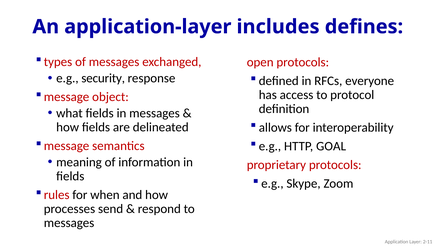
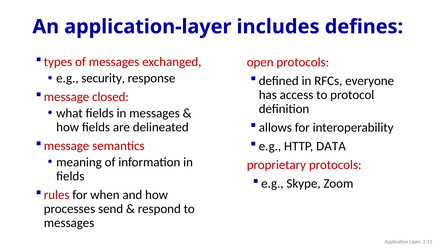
object: object -> closed (111, 97)
GOAL: GOAL -> DATA (331, 146)
